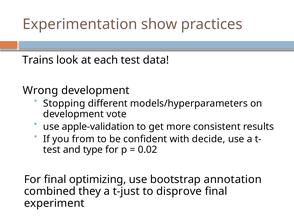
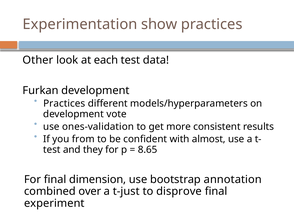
Trains: Trains -> Other (38, 60)
Wrong: Wrong -> Furkan (41, 91)
Stopping: Stopping -> Practices (64, 104)
apple-validation: apple-validation -> ones-validation (98, 127)
decide: decide -> almost (209, 139)
type: type -> they (93, 150)
0.02: 0.02 -> 8.65 (148, 150)
optimizing: optimizing -> dimension (98, 180)
they: they -> over (90, 192)
